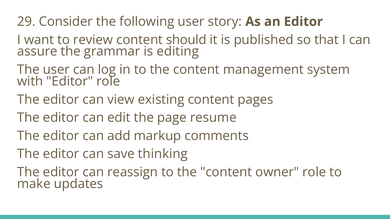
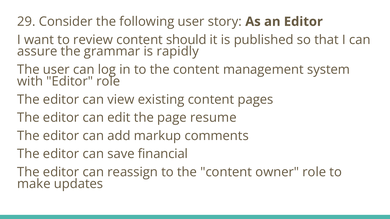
editing: editing -> rapidly (178, 52)
thinking: thinking -> financial (163, 154)
